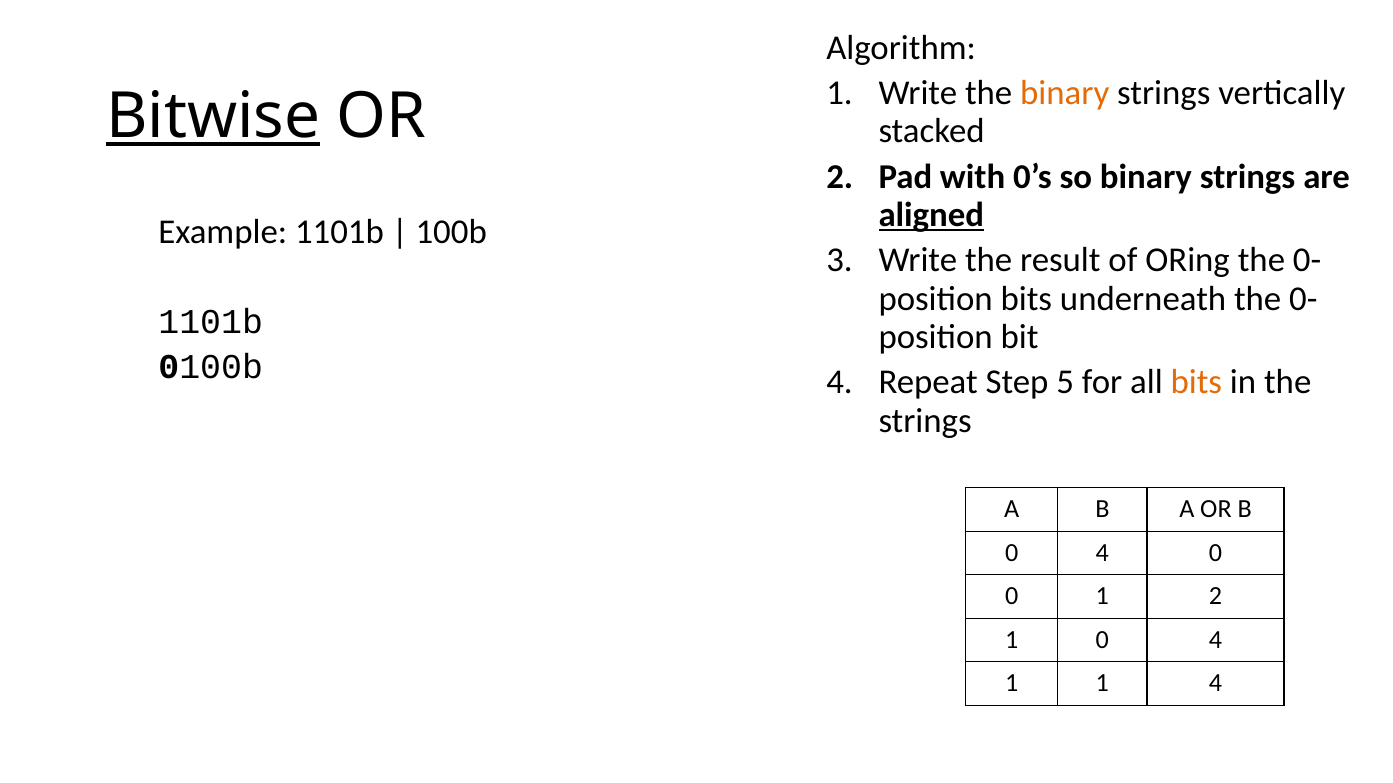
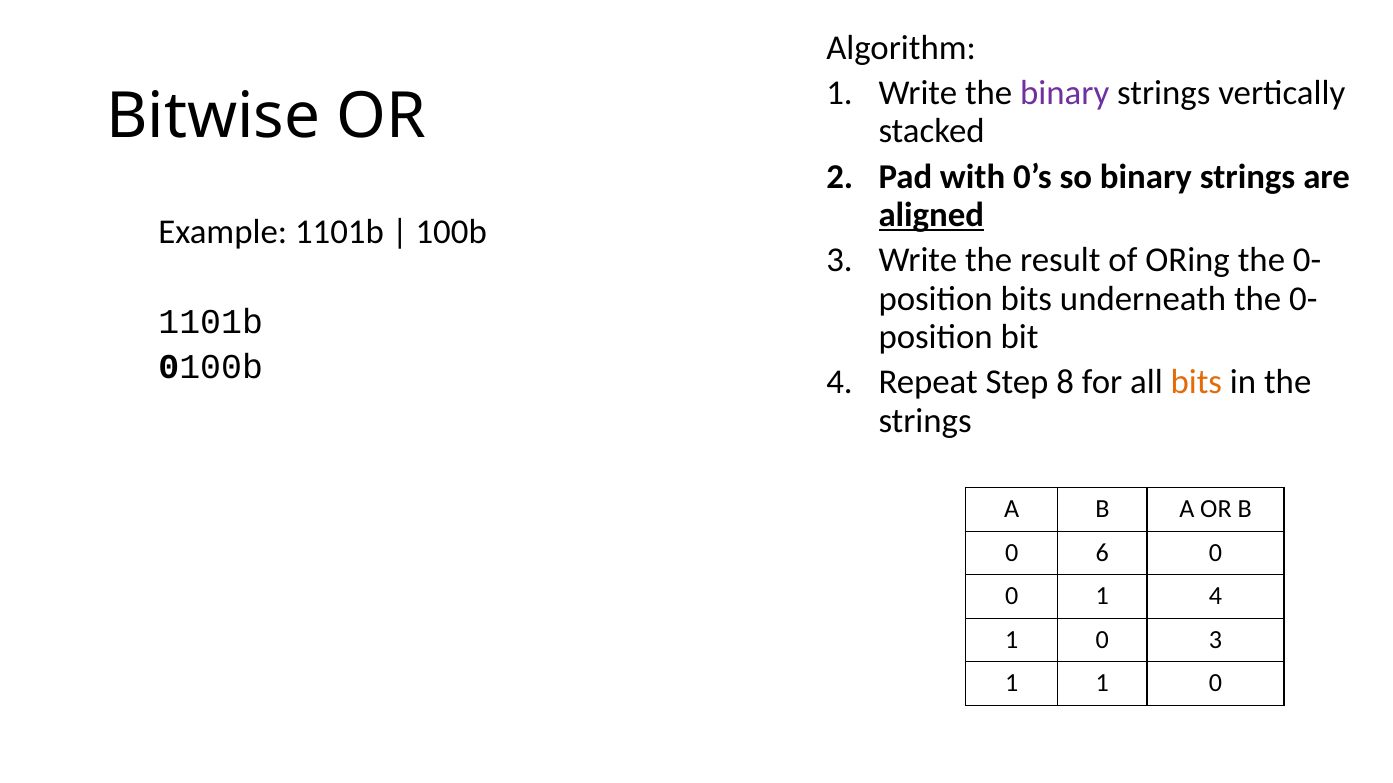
binary colour: orange -> purple (1065, 93)
Bitwise underline: present -> none (213, 117)
5: 5 -> 8 (1065, 383)
4: 4 -> 6 (1102, 553)
1 2: 2 -> 4 (1216, 597)
1 0 4: 4 -> 3 (1216, 640)
1 1 4: 4 -> 0 (1216, 684)
